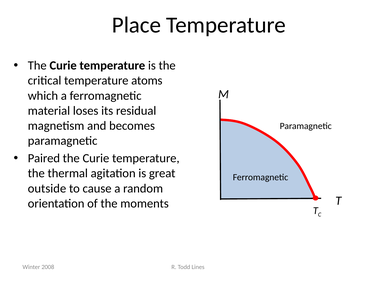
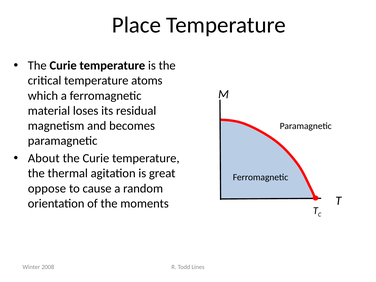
Paired: Paired -> About (44, 158)
outside: outside -> oppose (47, 188)
